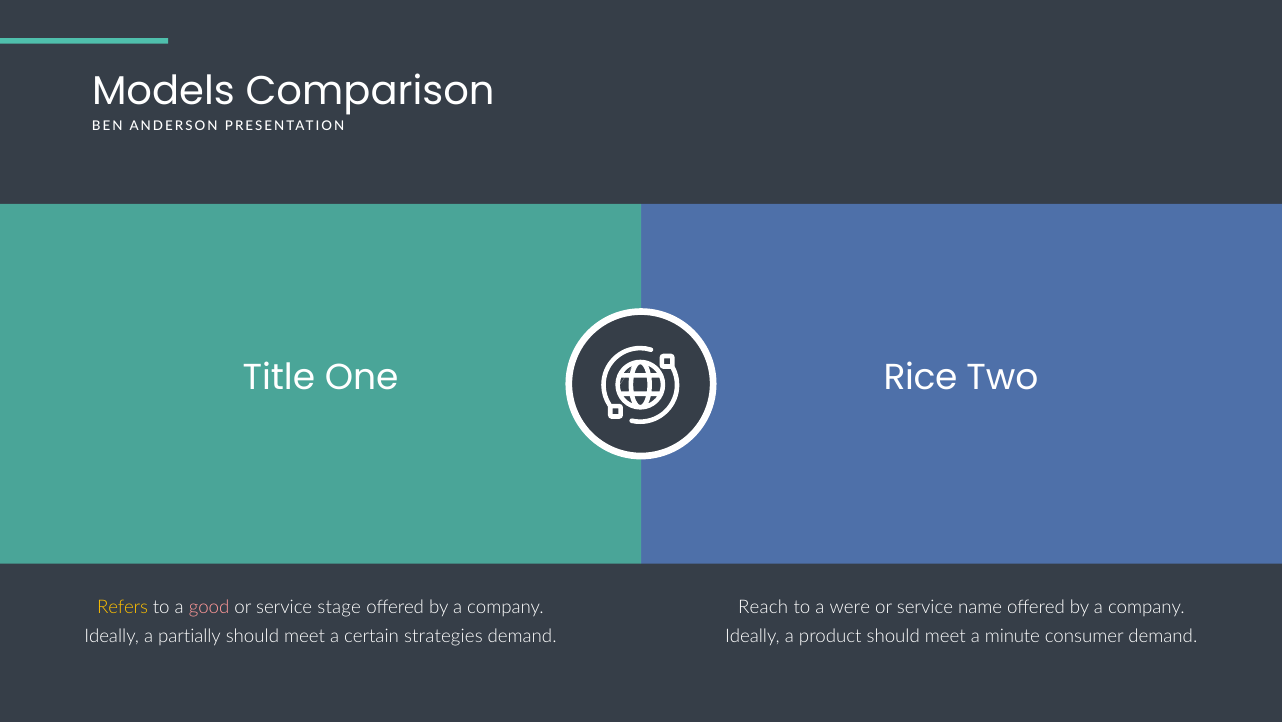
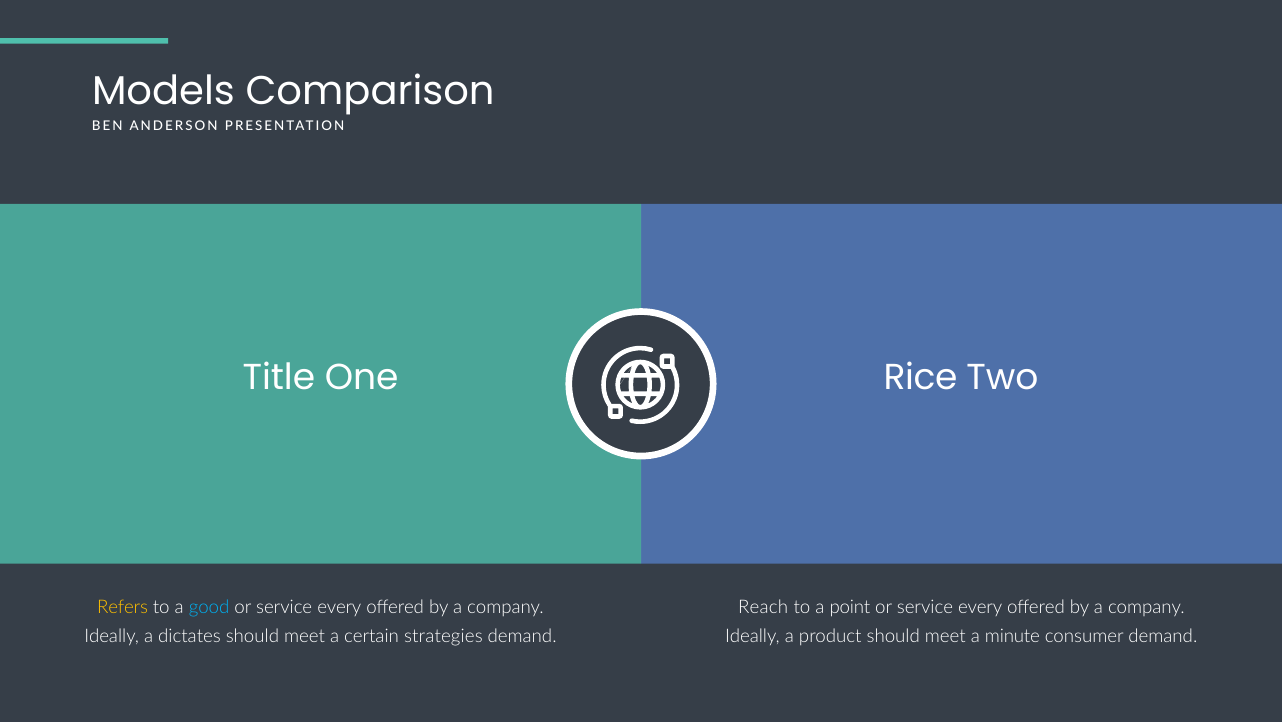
good colour: pink -> light blue (209, 607)
stage: stage -> every (339, 607)
were: were -> point (850, 607)
name: name -> every (980, 607)
partially: partially -> dictates (189, 635)
